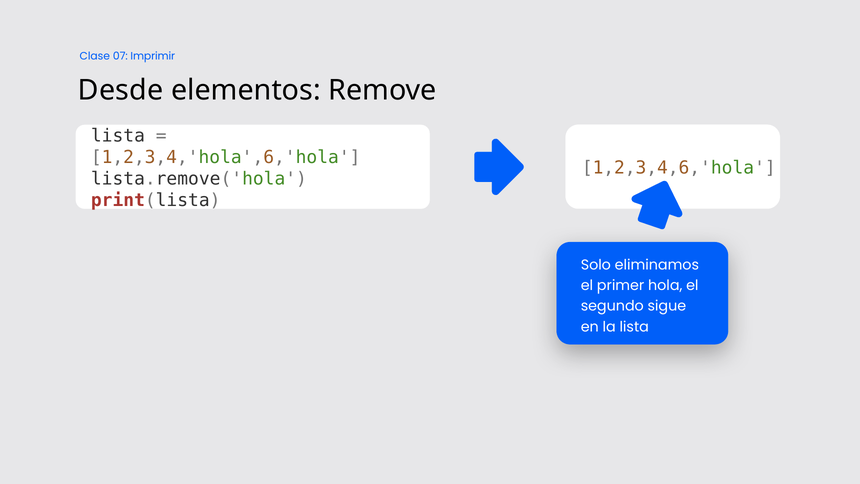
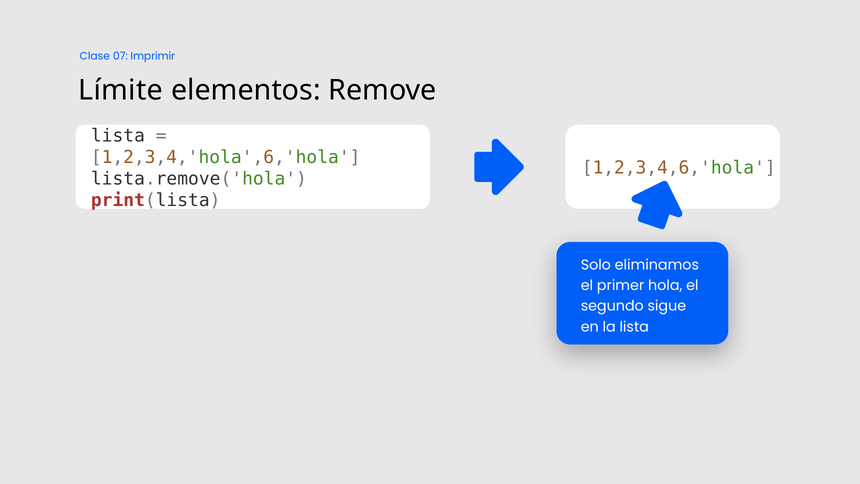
Desde: Desde -> Límite (121, 90)
